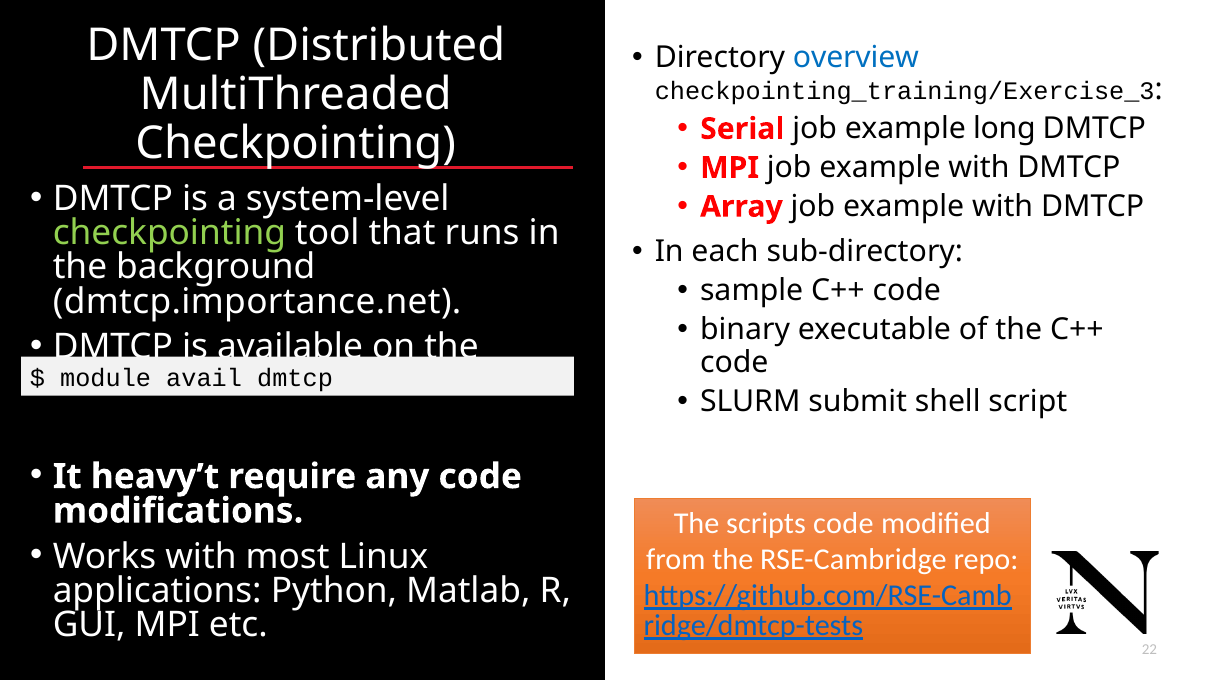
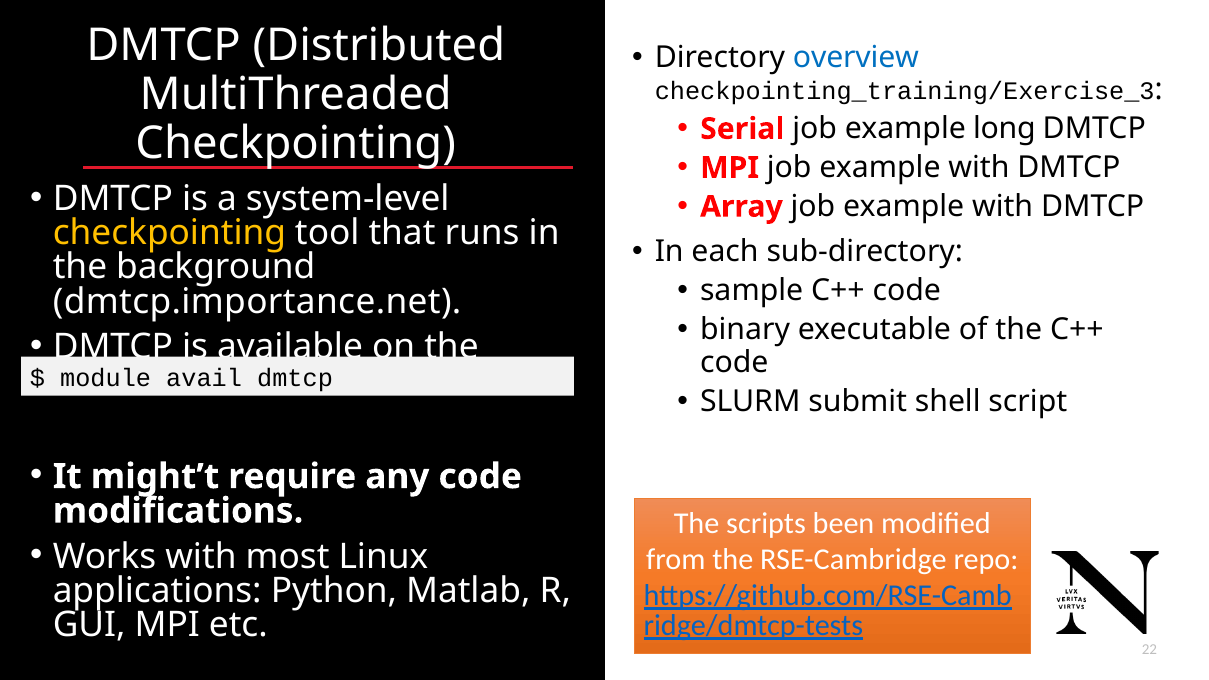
checkpointing colour: light green -> yellow (169, 233)
heavy’t: heavy’t -> might’t (155, 477)
scripts code: code -> been (844, 523)
